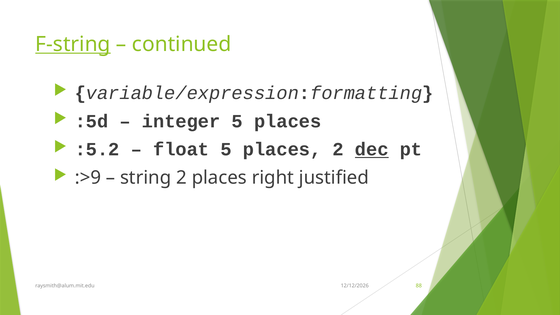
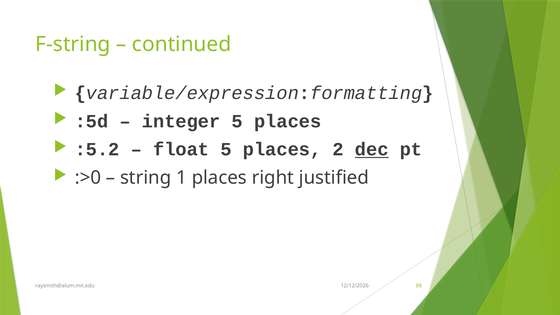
F-string underline: present -> none (73, 44)
:>9: :>9 -> :>0 (88, 178)
string 2: 2 -> 1 (181, 178)
